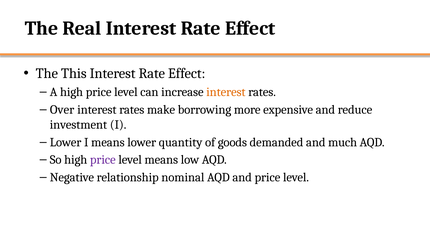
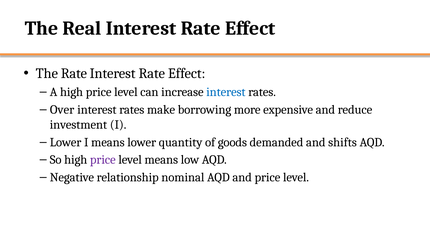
The This: This -> Rate (74, 73)
interest colour: orange -> blue (226, 92)
much: much -> shifts (343, 142)
